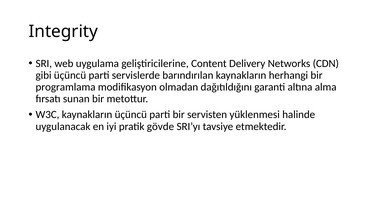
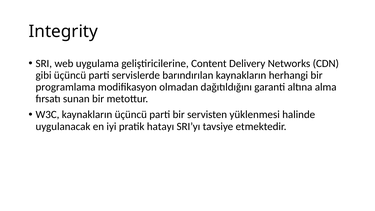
gövde: gövde -> hatayı (160, 126)
